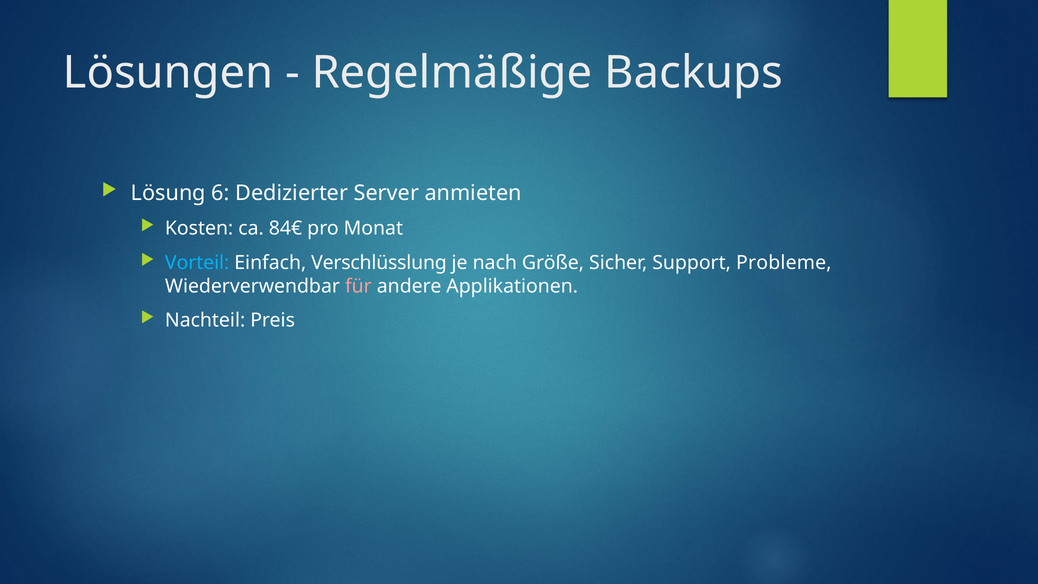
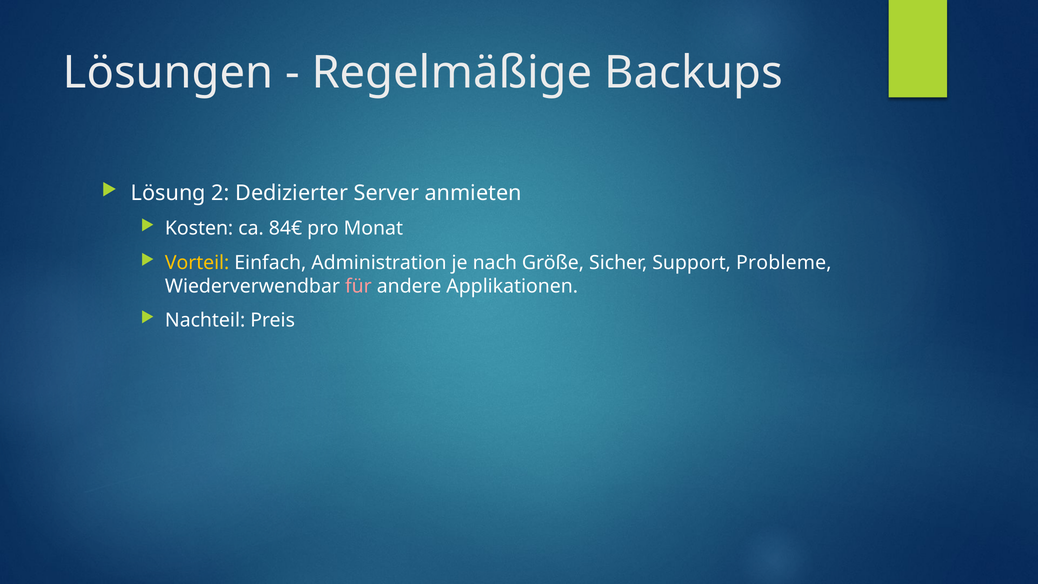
6: 6 -> 2 (221, 193)
Vorteil colour: light blue -> yellow (197, 263)
Verschlüsslung: Verschlüsslung -> Administration (379, 263)
